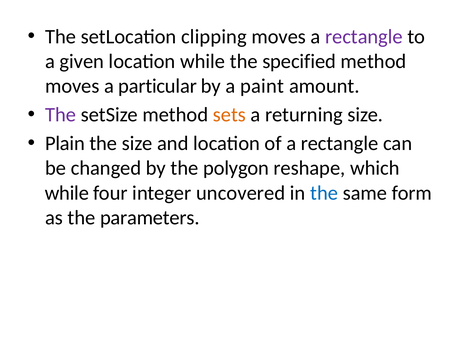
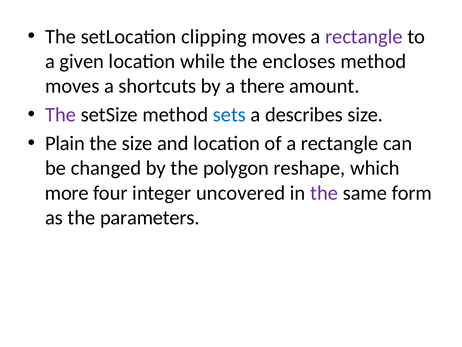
specified: specified -> encloses (299, 61)
particular: particular -> shortcuts (157, 86)
paint: paint -> there (262, 86)
sets colour: orange -> blue (229, 115)
returning: returning -> describes (304, 115)
while: while -> more (67, 193)
the colour: blue -> purple (324, 193)
